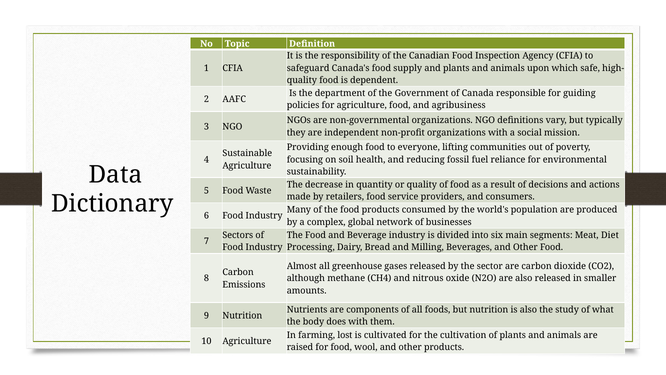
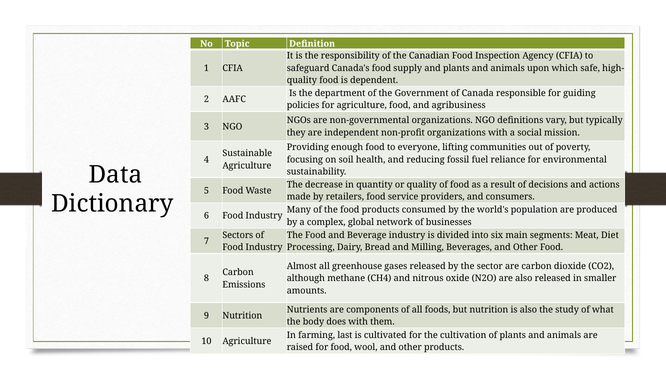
lost: lost -> last (345, 335)
